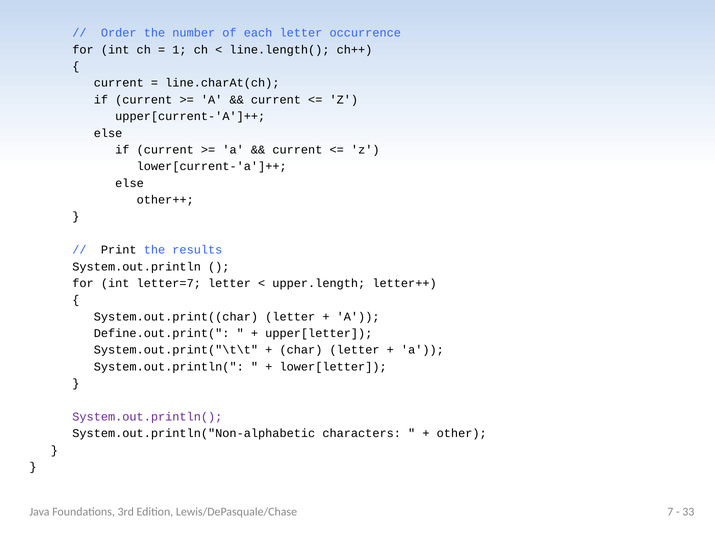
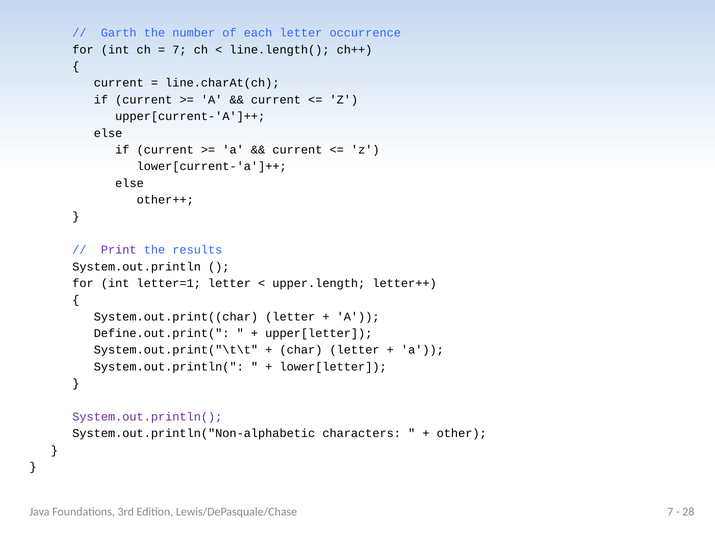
Order: Order -> Garth (119, 33)
1: 1 -> 7 (179, 50)
Print colour: black -> purple (119, 250)
letter=7: letter=7 -> letter=1 (169, 283)
33: 33 -> 28 (688, 512)
